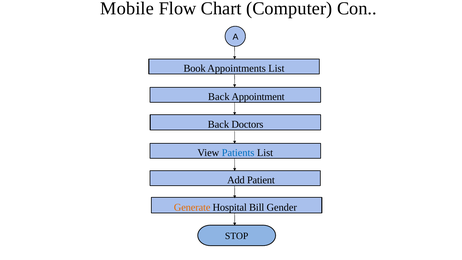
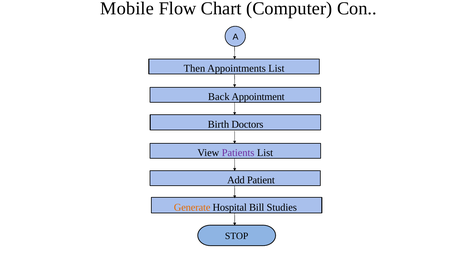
Book: Book -> Then (194, 69)
Back: Back -> Birth (218, 124)
Patients colour: blue -> purple (238, 153)
Gender: Gender -> Studies (282, 207)
